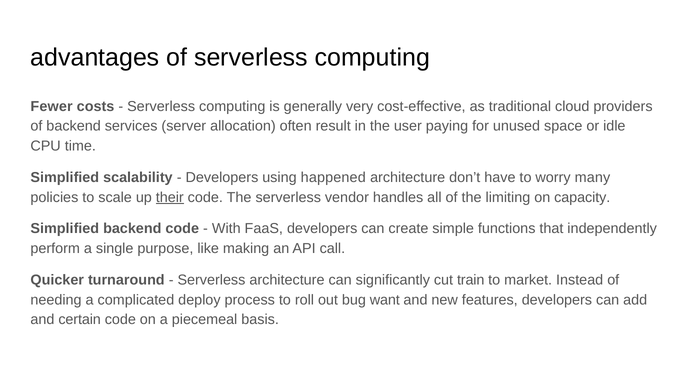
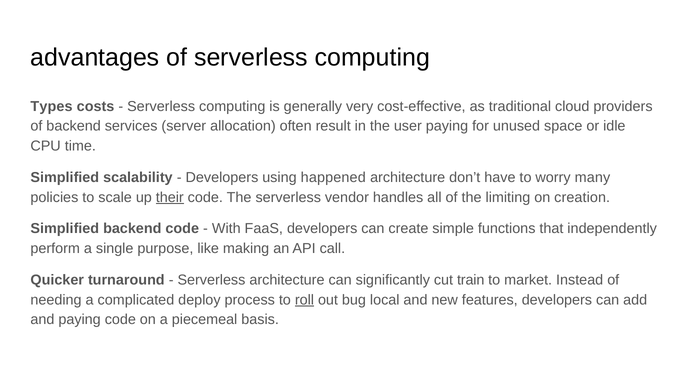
Fewer: Fewer -> Types (52, 106)
capacity: capacity -> creation (582, 197)
roll underline: none -> present (304, 300)
want: want -> local (385, 300)
and certain: certain -> paying (80, 319)
